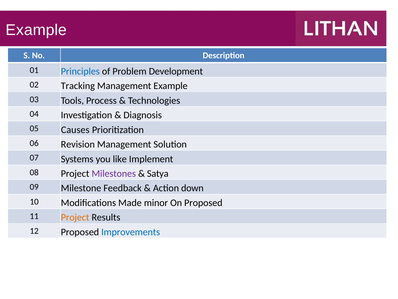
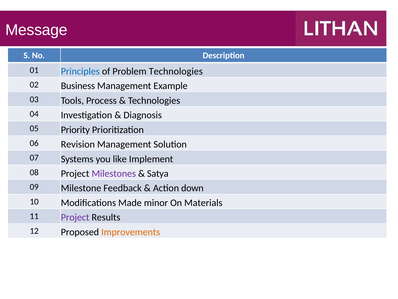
Example: Example -> Message (36, 30)
Problem Development: Development -> Technologies (176, 71)
Tracking: Tracking -> Business (78, 86)
Causes: Causes -> Priority (75, 130)
On Proposed: Proposed -> Materials (203, 202)
Project colour: orange -> purple (75, 217)
Improvements colour: blue -> orange (131, 232)
